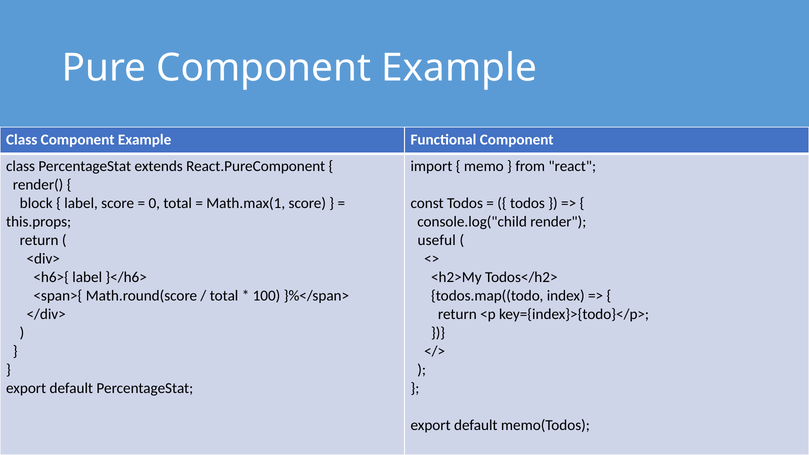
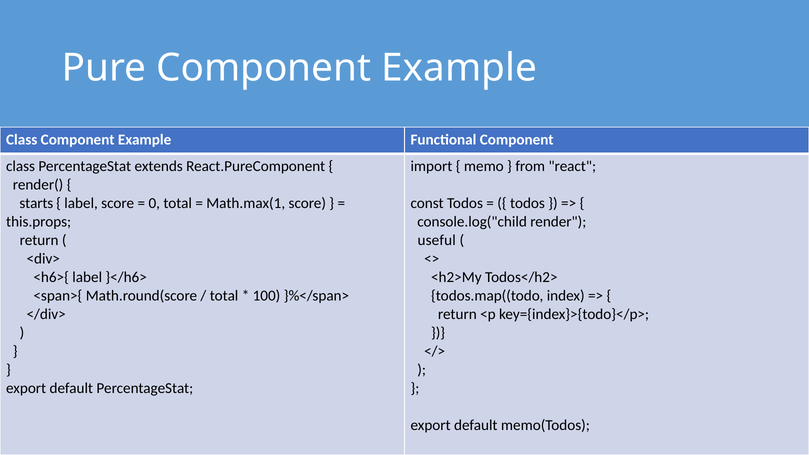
block: block -> starts (36, 203)
